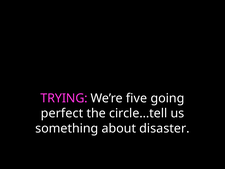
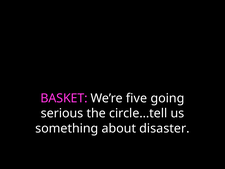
TRYING: TRYING -> BASKET (64, 98)
perfect: perfect -> serious (62, 113)
